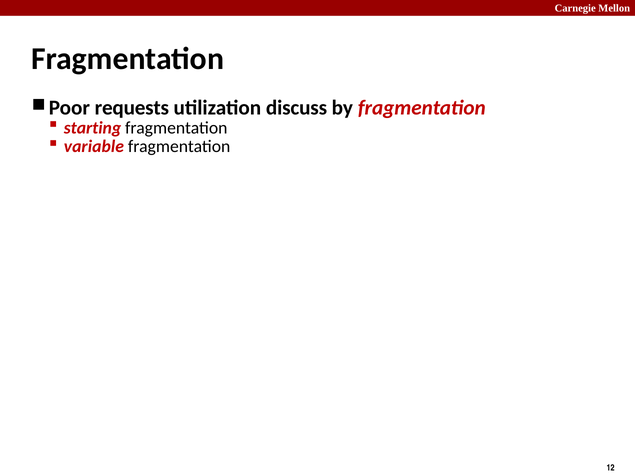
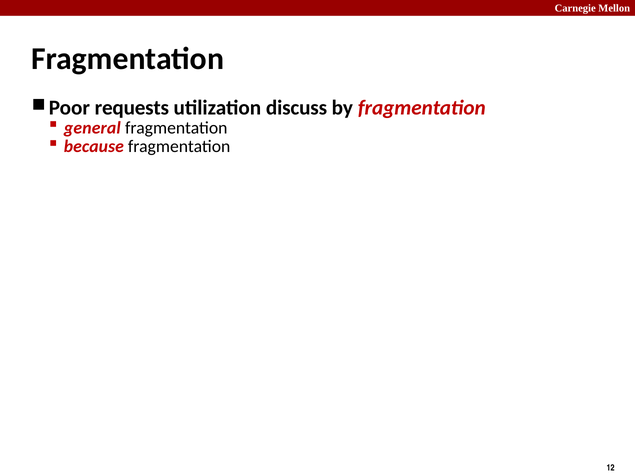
starting: starting -> general (92, 128)
variable: variable -> because (94, 146)
